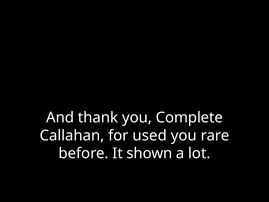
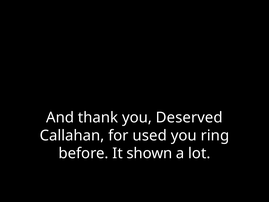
Complete: Complete -> Deserved (189, 117)
rare: rare -> ring (215, 135)
